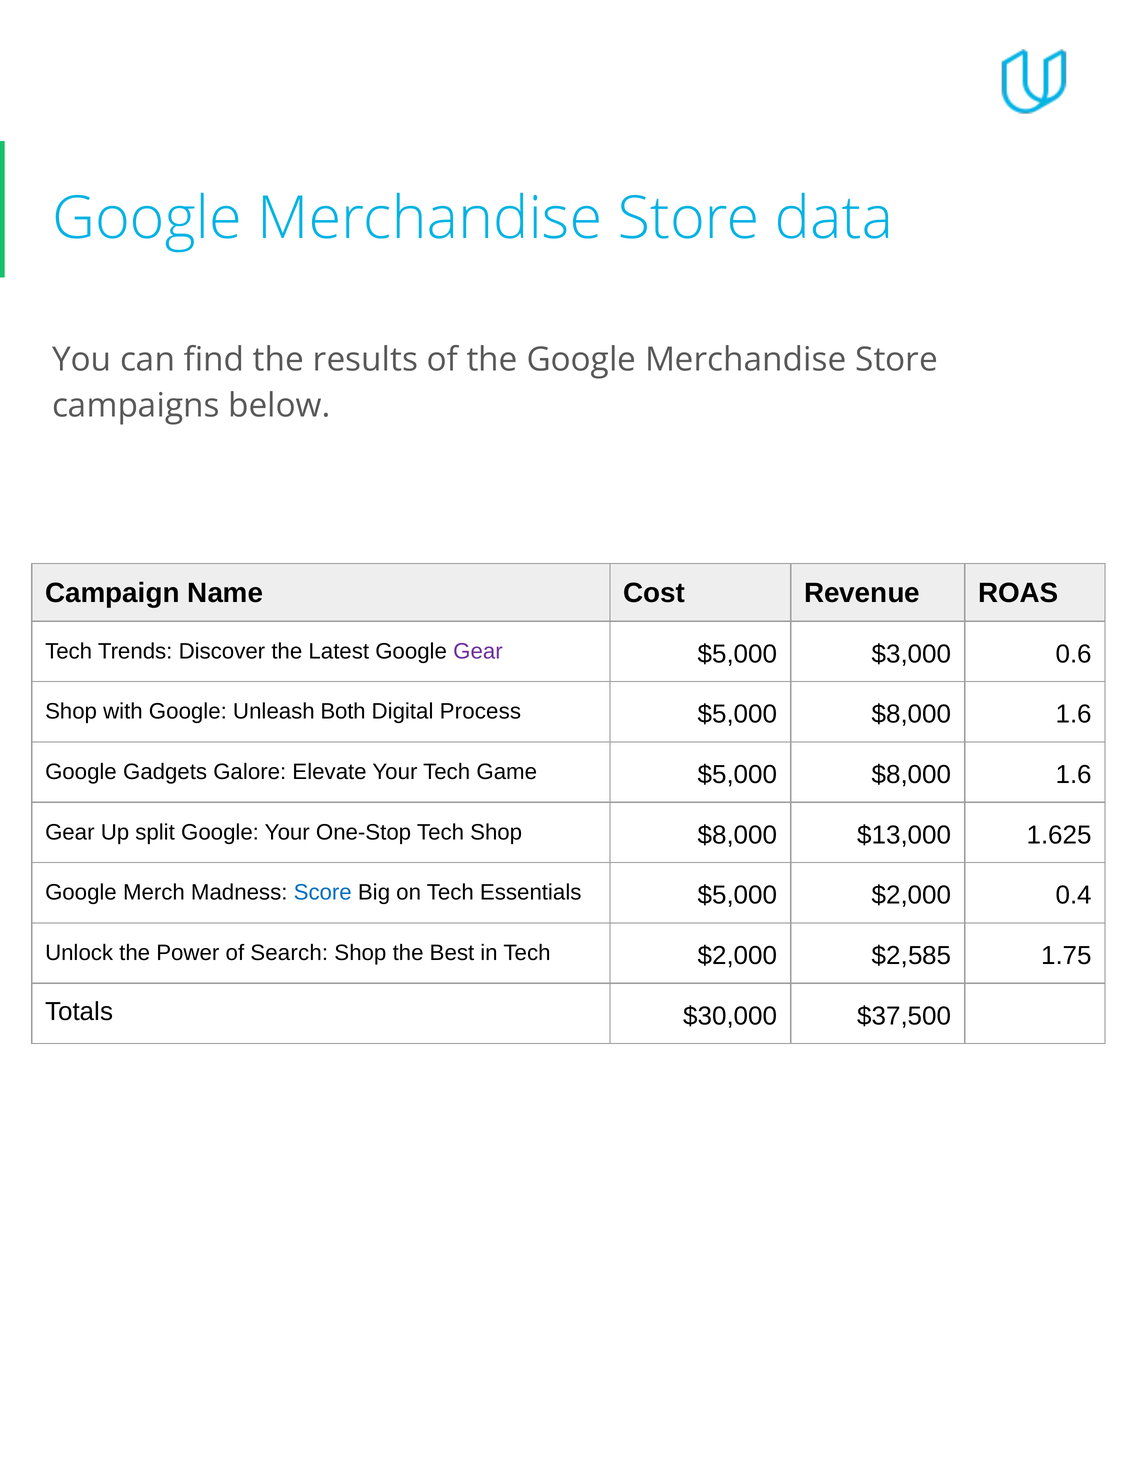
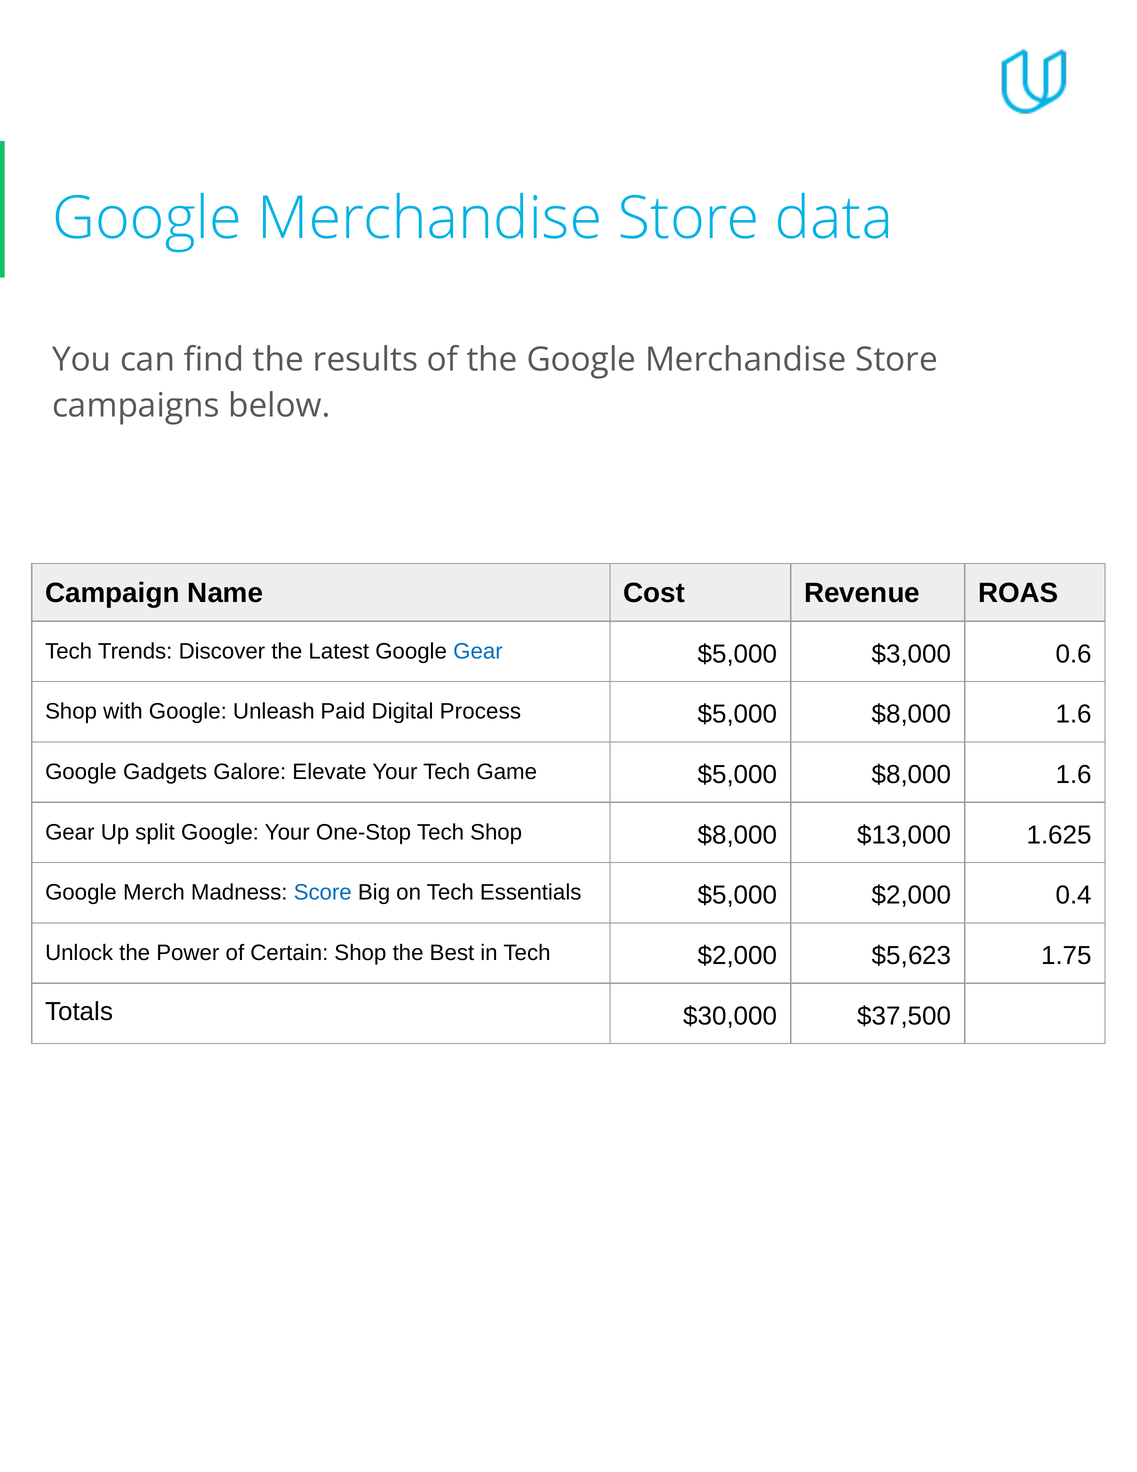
Gear colour: purple -> blue (478, 651)
Both: Both -> Paid (343, 711)
Search: Search -> Certain (289, 953)
$2,585: $2,585 -> $5,623 (912, 955)
